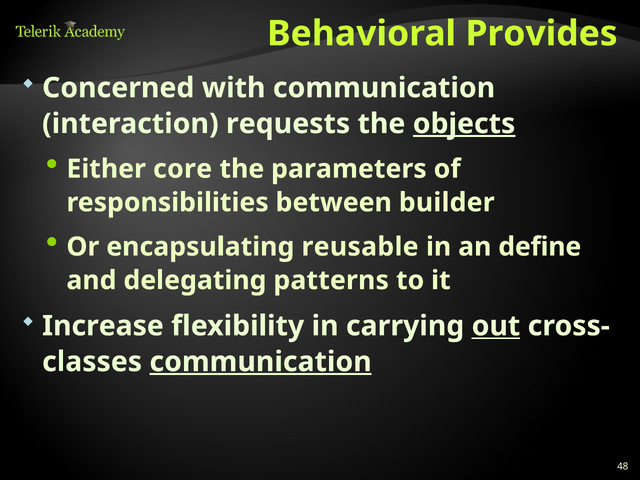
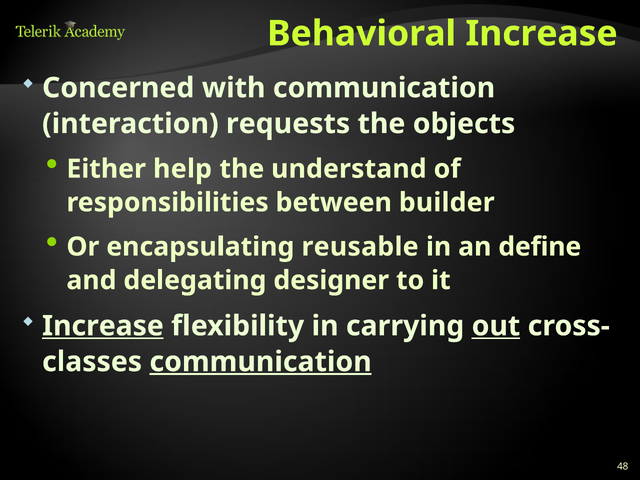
Behavioral Provides: Provides -> Increase (542, 34)
objects underline: present -> none (464, 124)
core: core -> help (183, 169)
parameters: parameters -> understand (349, 169)
patterns: patterns -> designer (331, 280)
Increase underline: none -> present (103, 326)
